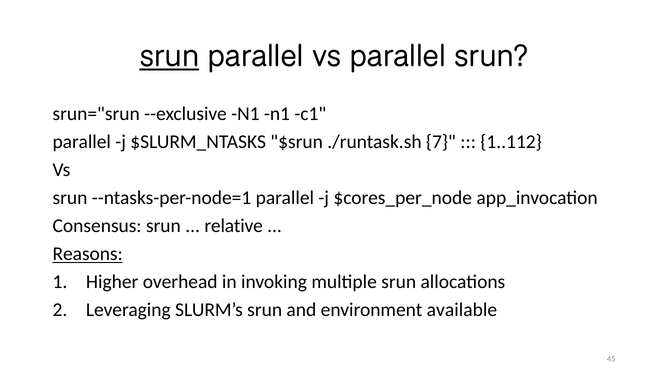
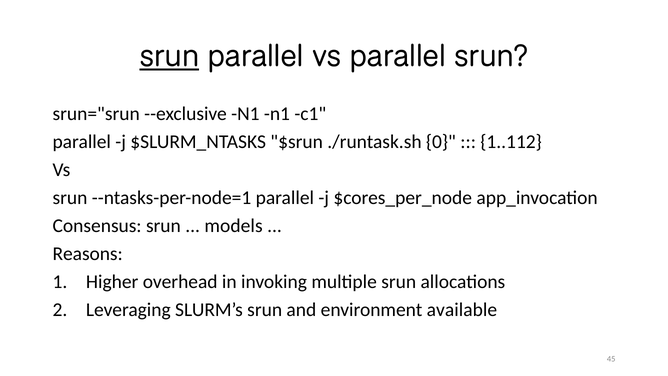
7: 7 -> 0 (441, 142)
relative: relative -> models (234, 226)
Reasons underline: present -> none (88, 254)
